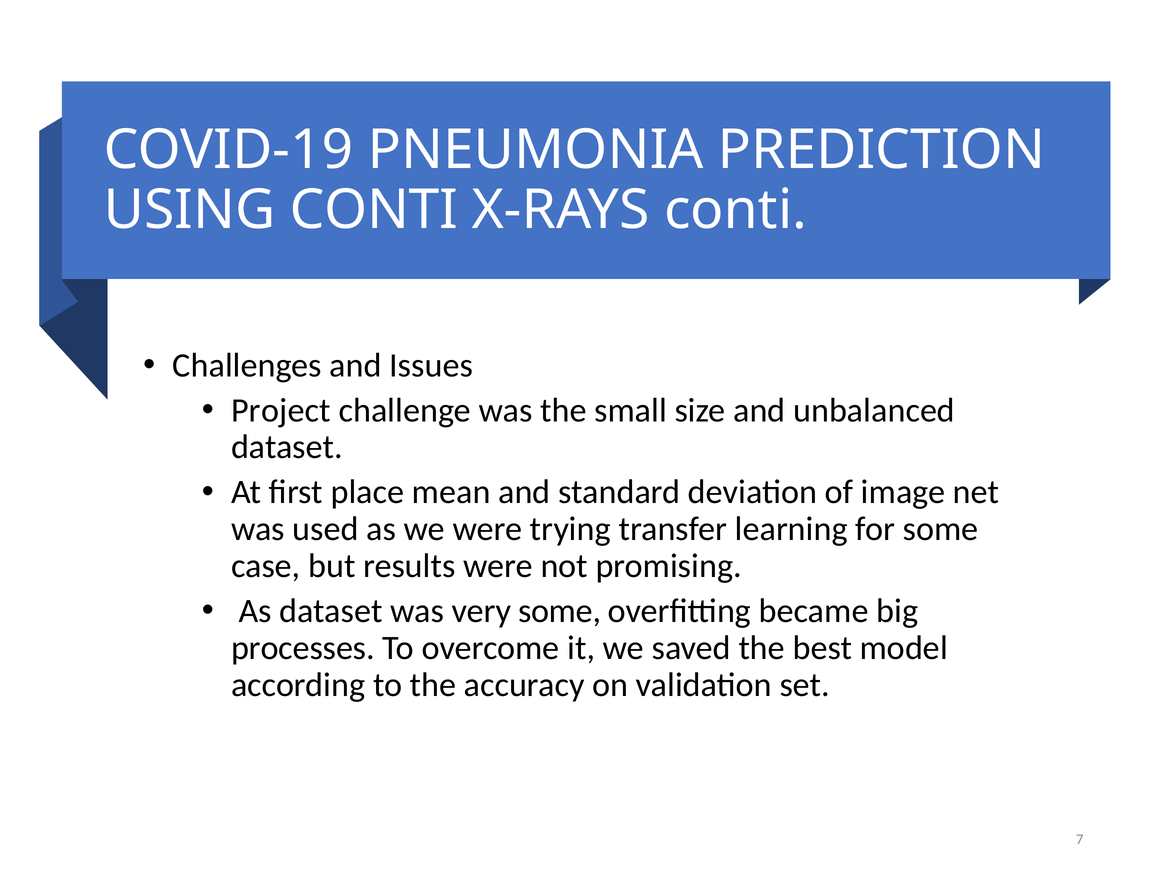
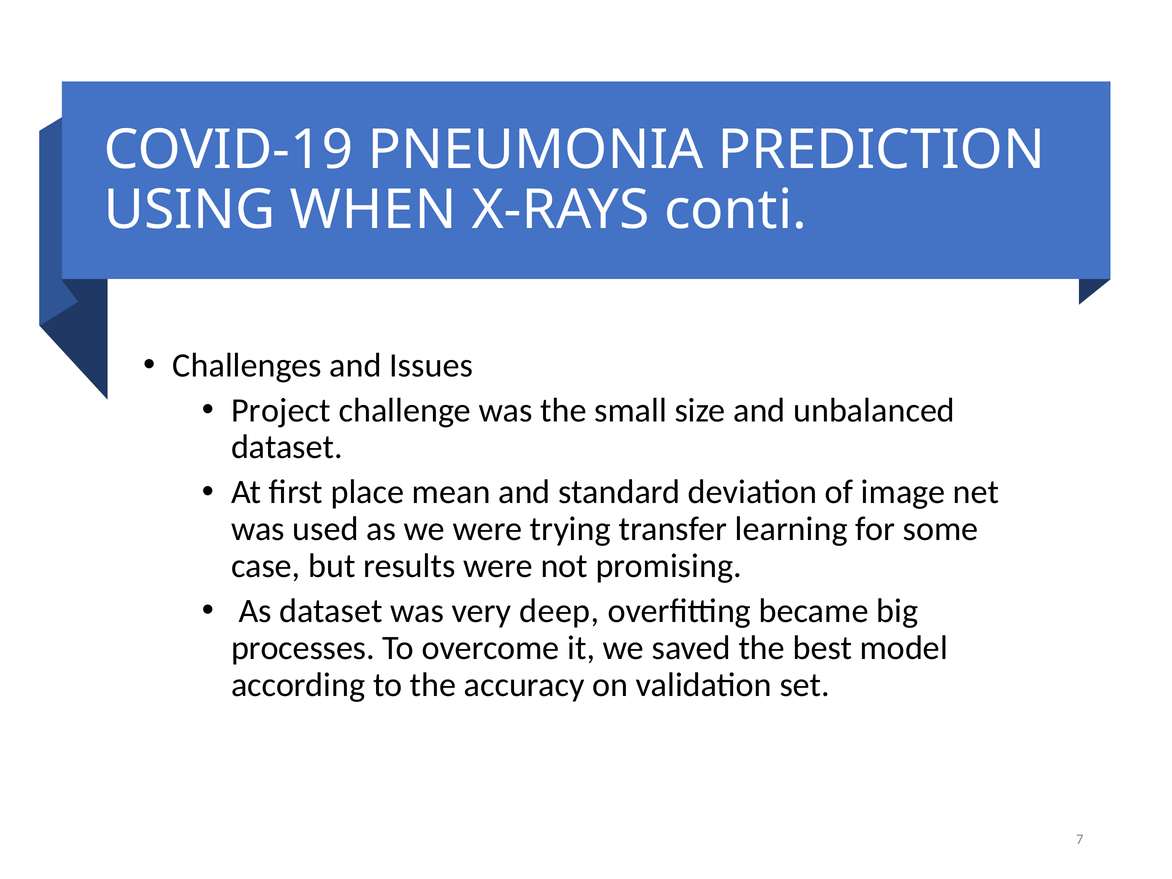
USING CONTI: CONTI -> WHEN (373, 210)
very some: some -> deep (559, 611)
